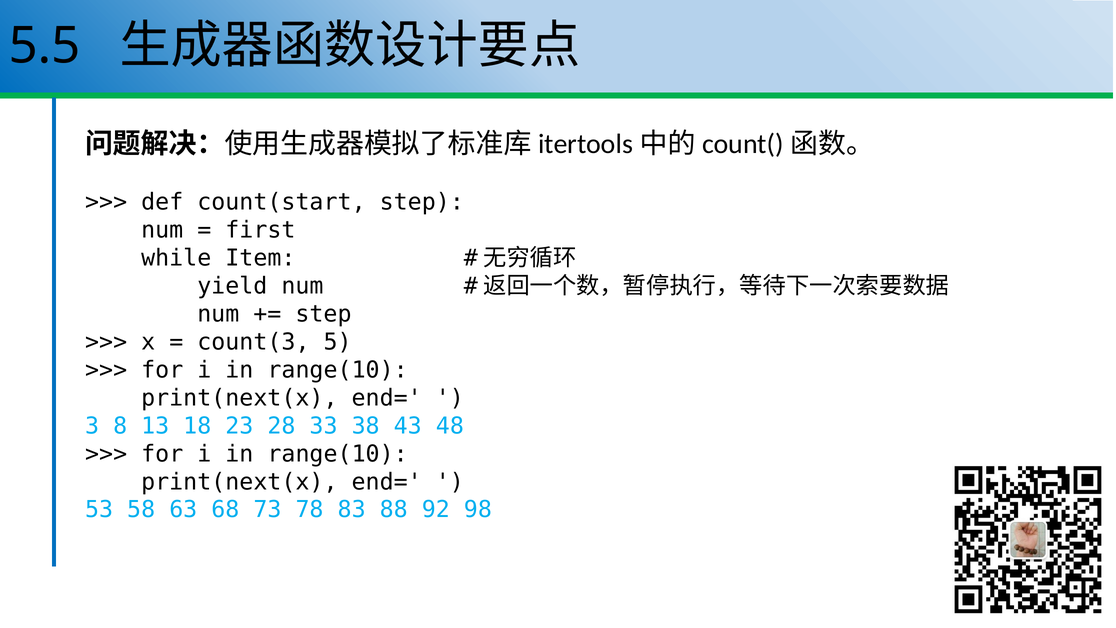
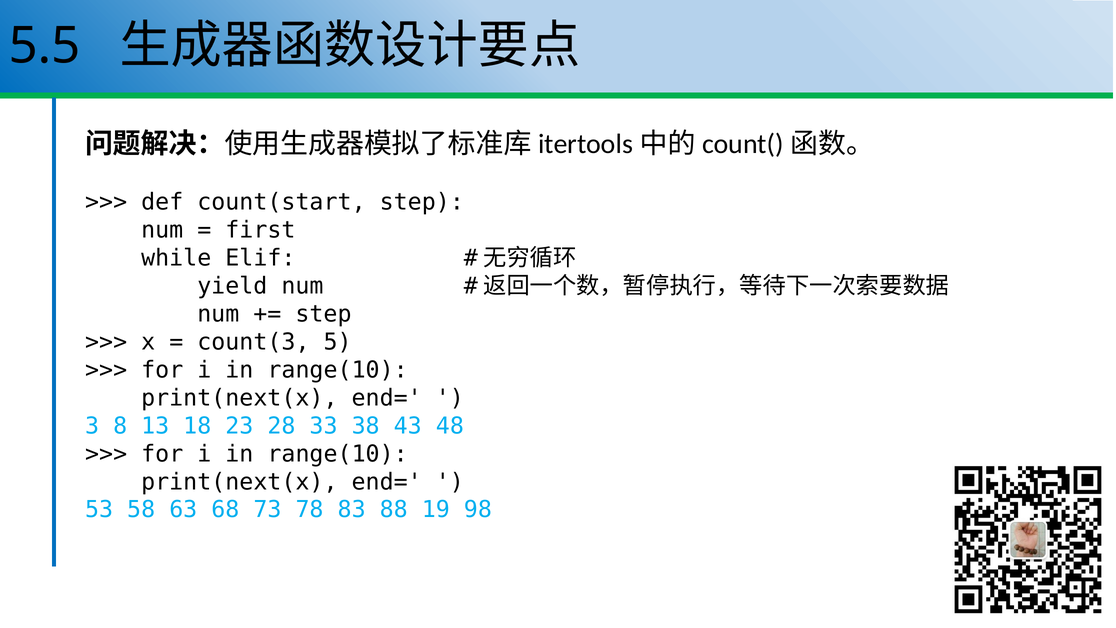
Item: Item -> Elif (260, 258)
92: 92 -> 19 (436, 510)
